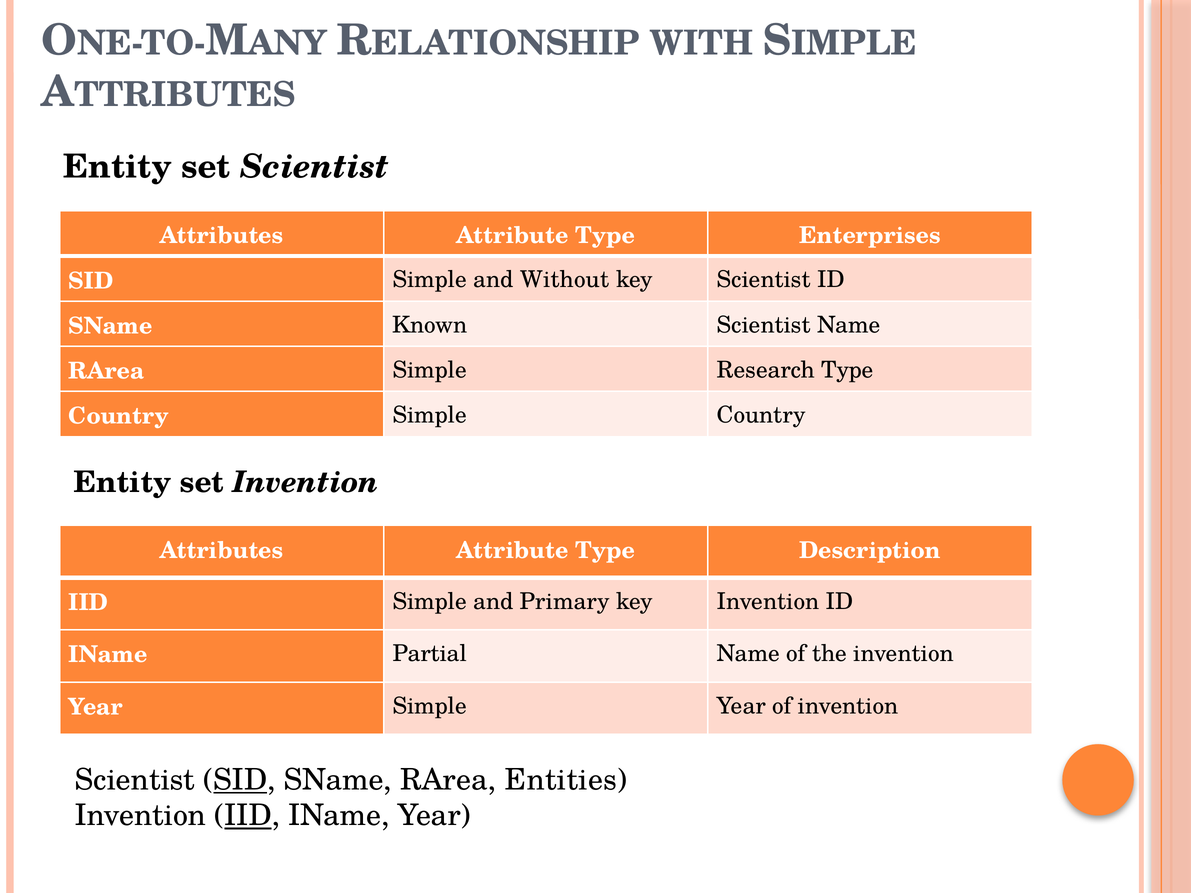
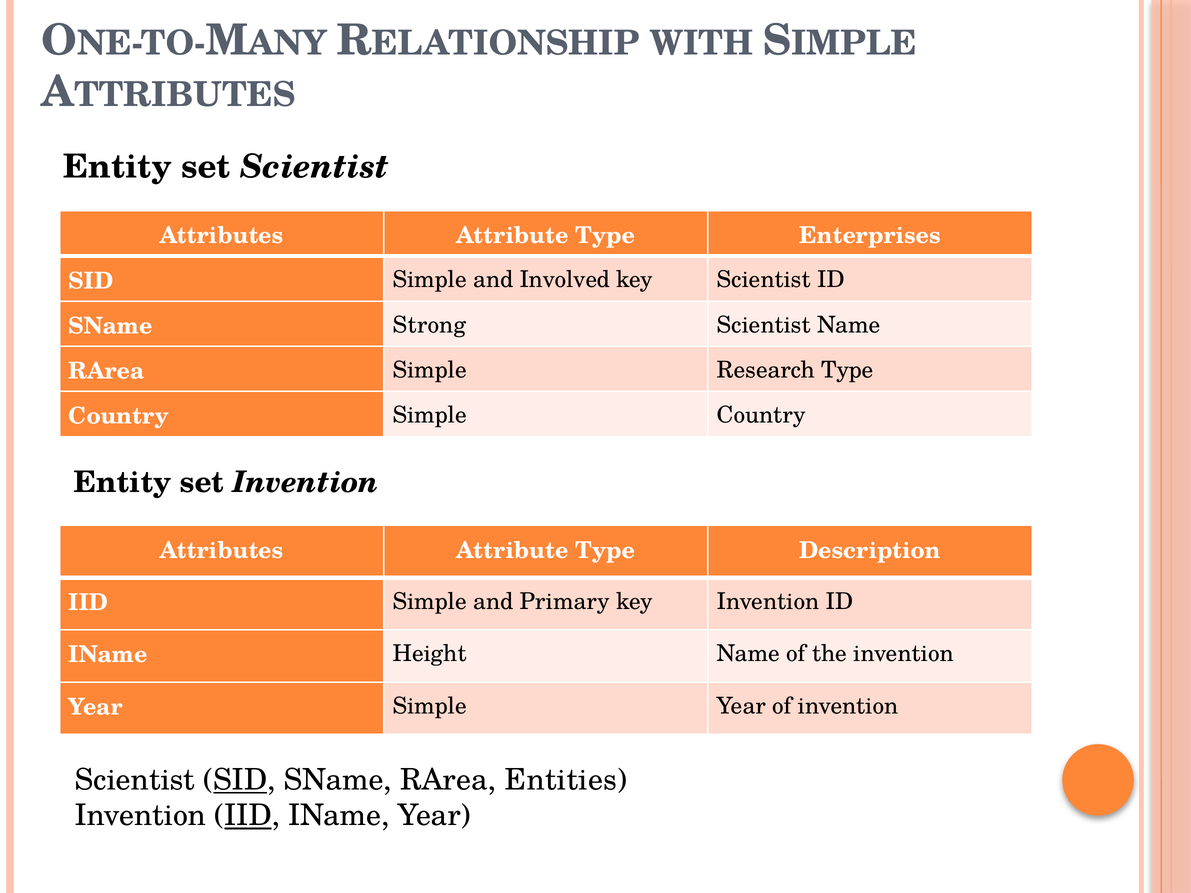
Without: Without -> Involved (565, 280)
Known: Known -> Strong (430, 325)
Partial: Partial -> Height (430, 654)
